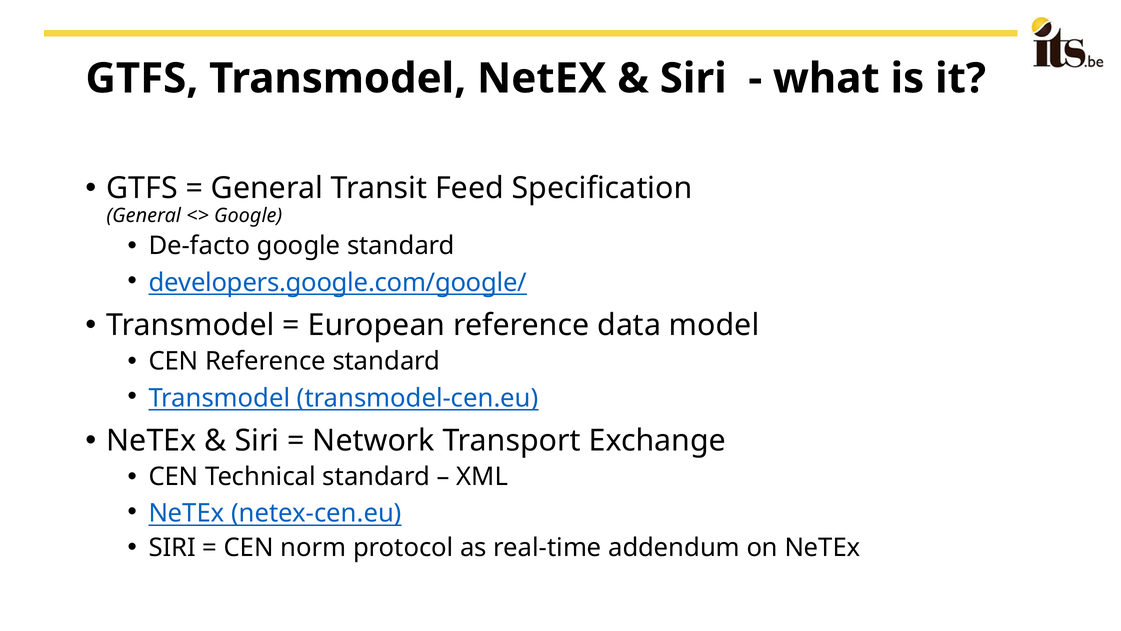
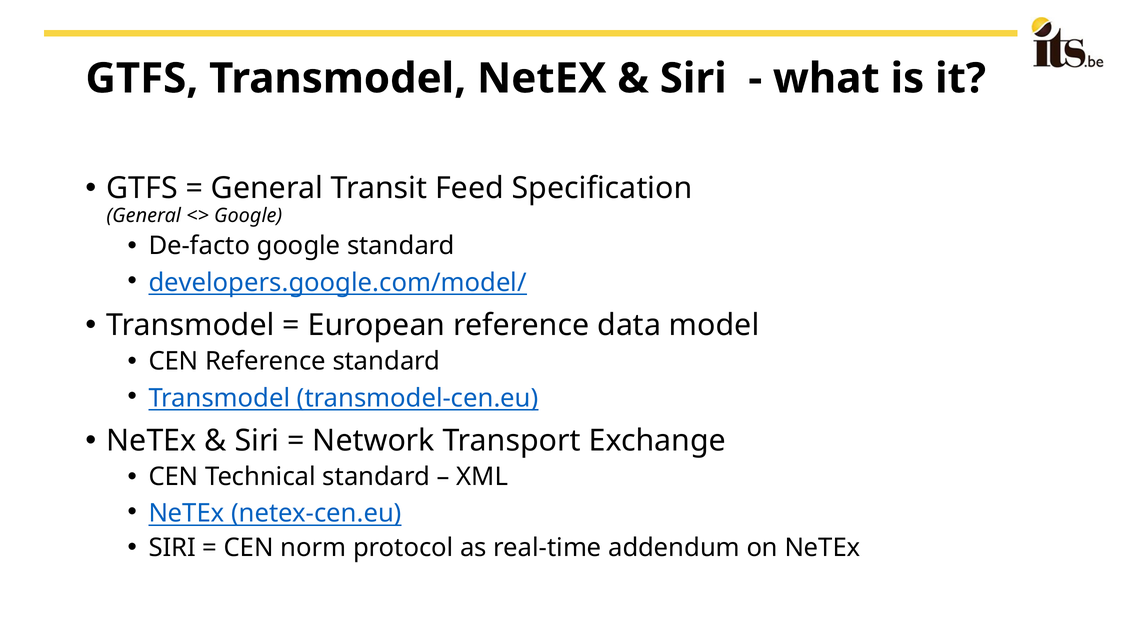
developers.google.com/google/: developers.google.com/google/ -> developers.google.com/model/ (338, 282)
